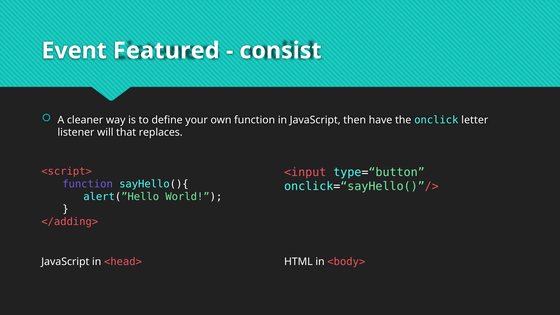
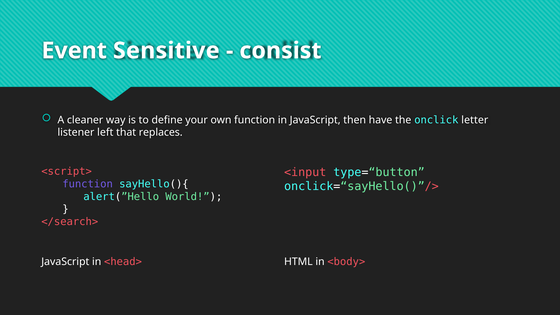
Featured: Featured -> Sensitive (166, 51)
will: will -> left (105, 133)
</adding>: </adding> -> </search> (70, 222)
